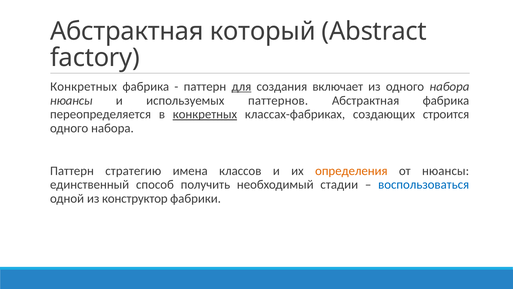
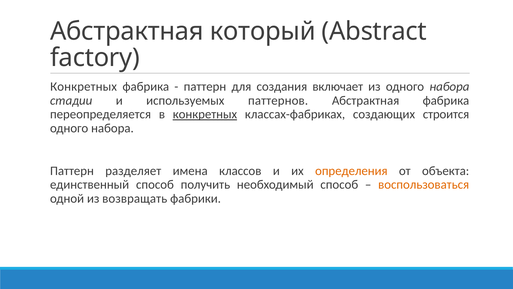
для underline: present -> none (241, 86)
нюансы: нюансы -> стадии (71, 100)
стратегию: стратегию -> разделяет (133, 171)
от нюансы: нюансы -> объекта (446, 171)
необходимый стадии: стадии -> способ (339, 184)
воспользоваться colour: blue -> orange (424, 184)
конструктор: конструктор -> возвращать (135, 198)
